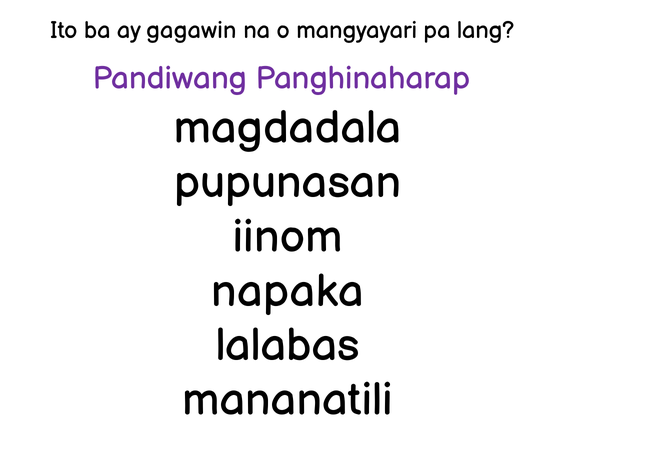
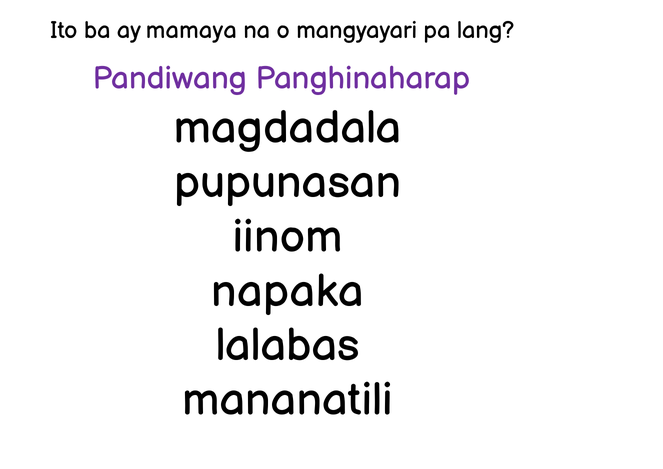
gagawin: gagawin -> mamaya (191, 30)
